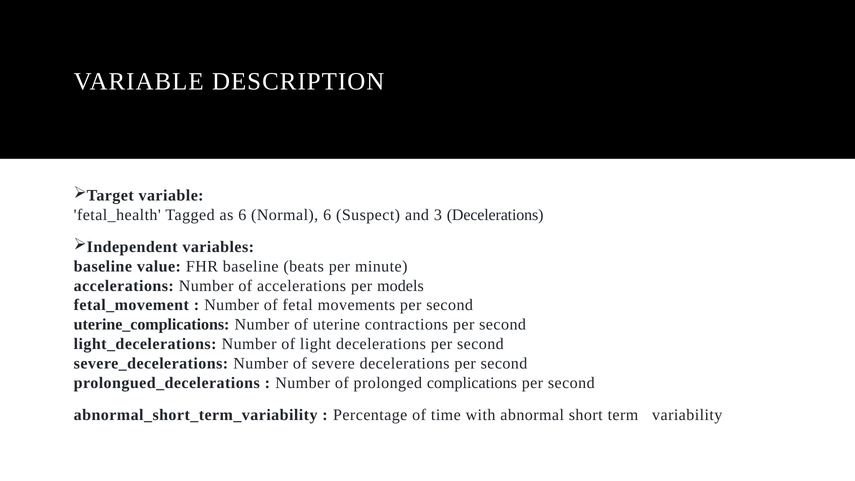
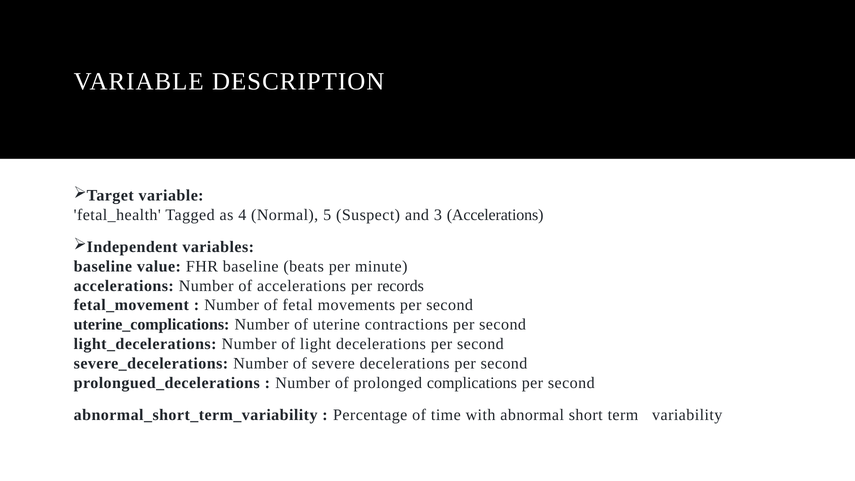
as 6: 6 -> 4 (242, 215)
Normal 6: 6 -> 5 (327, 215)
3 Decelerations: Decelerations -> Accelerations (495, 215)
models: models -> records (401, 286)
